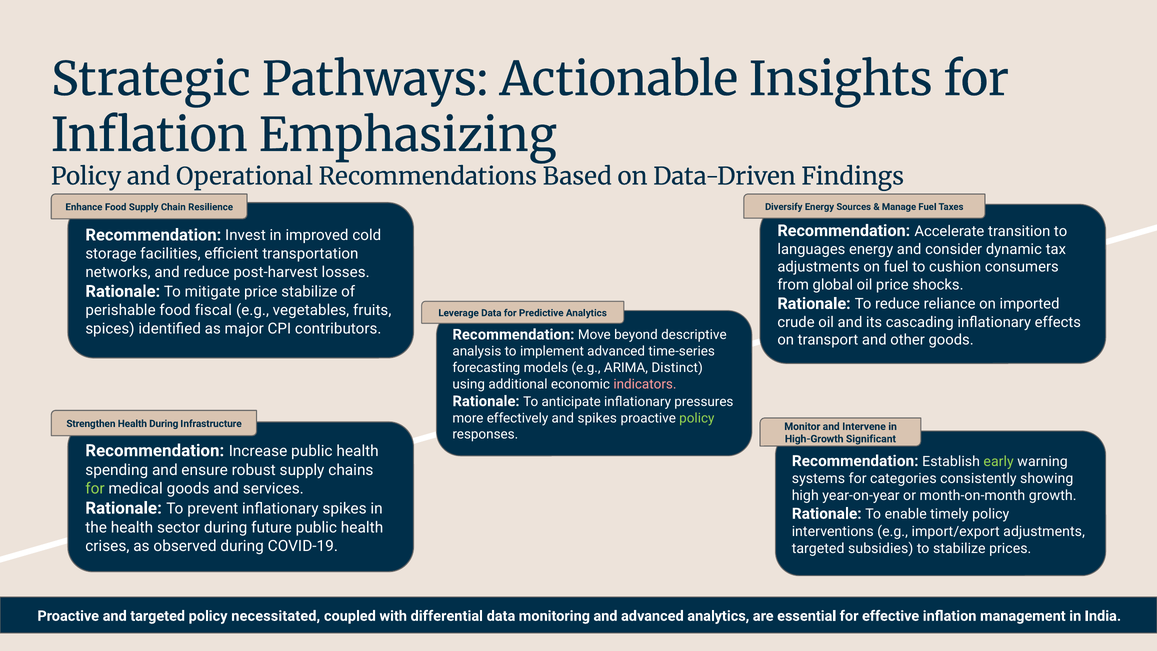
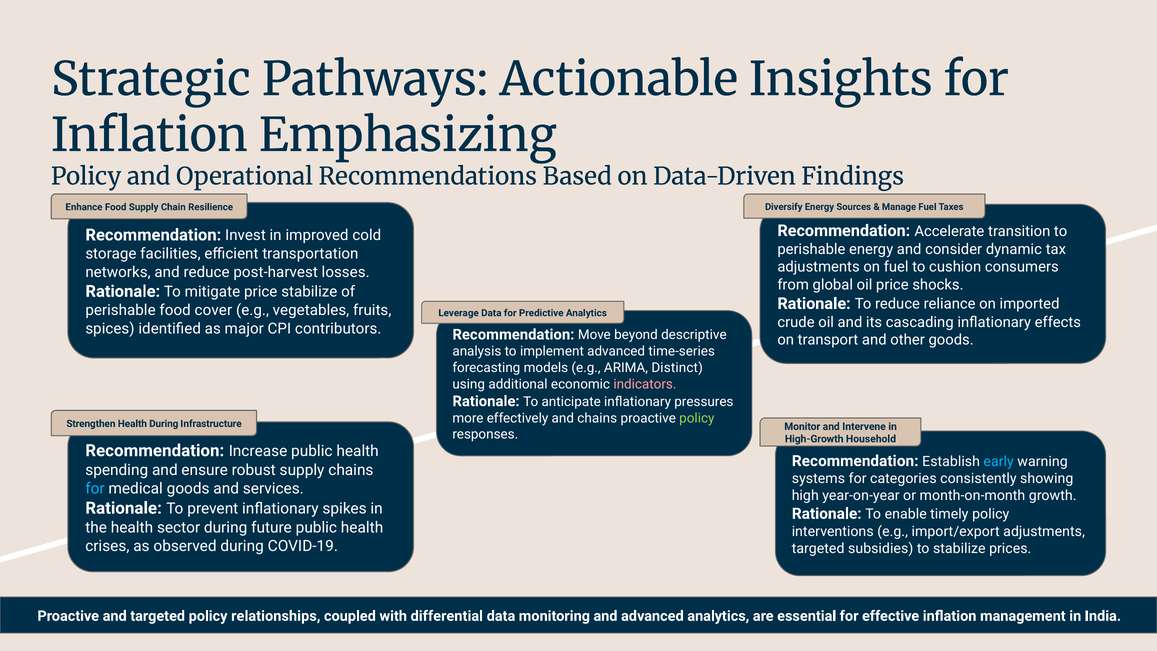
languages: languages -> perishable (811, 249)
fiscal: fiscal -> cover (213, 310)
and spikes: spikes -> chains (597, 418)
Significant: Significant -> Household (871, 439)
early colour: light green -> light blue (999, 461)
for colour: light green -> light blue (95, 488)
necessitated: necessitated -> relationships (276, 616)
